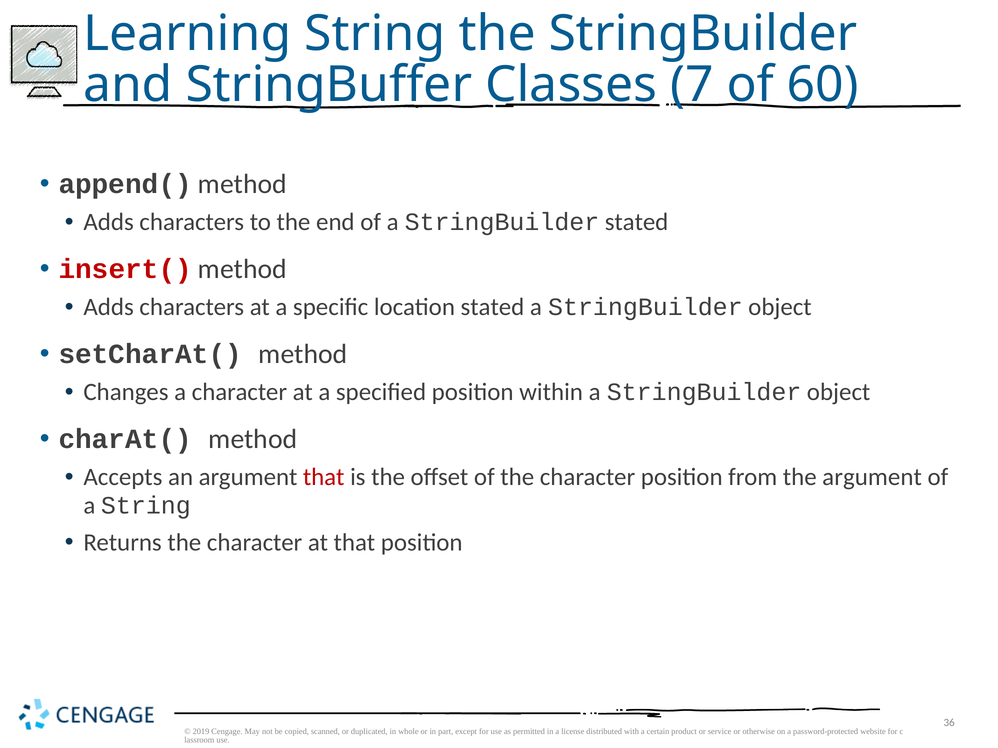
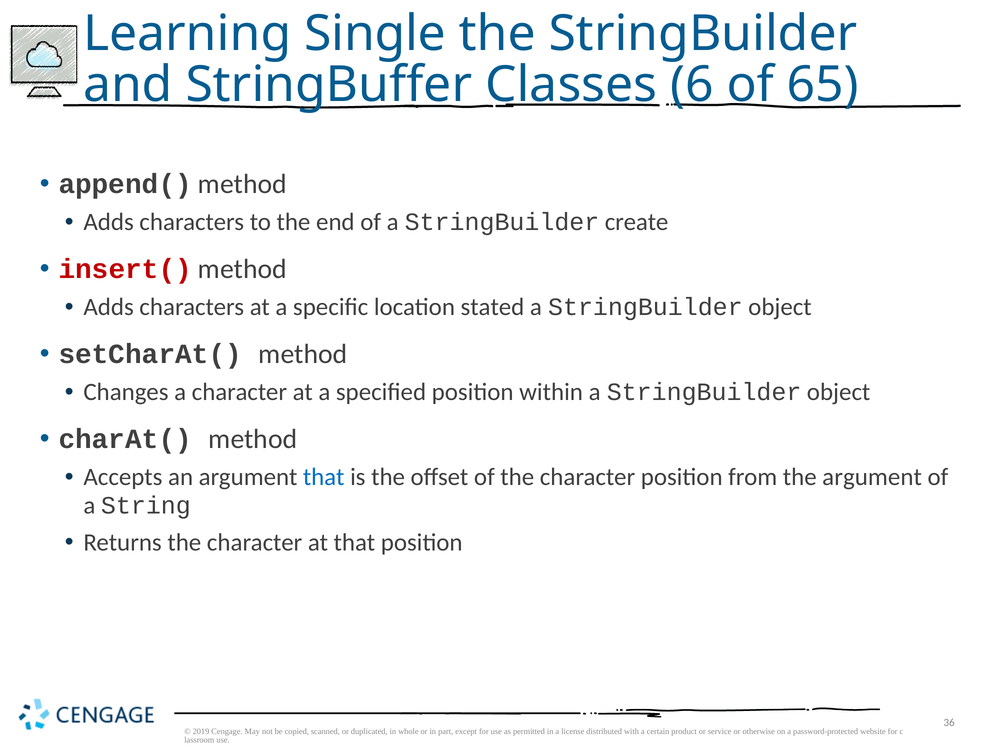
Learning String: String -> Single (375, 34)
7: 7 -> 6 (692, 85)
60: 60 -> 65 (823, 85)
StringBuilder stated: stated -> create (637, 222)
that colour: red -> blue (324, 477)
